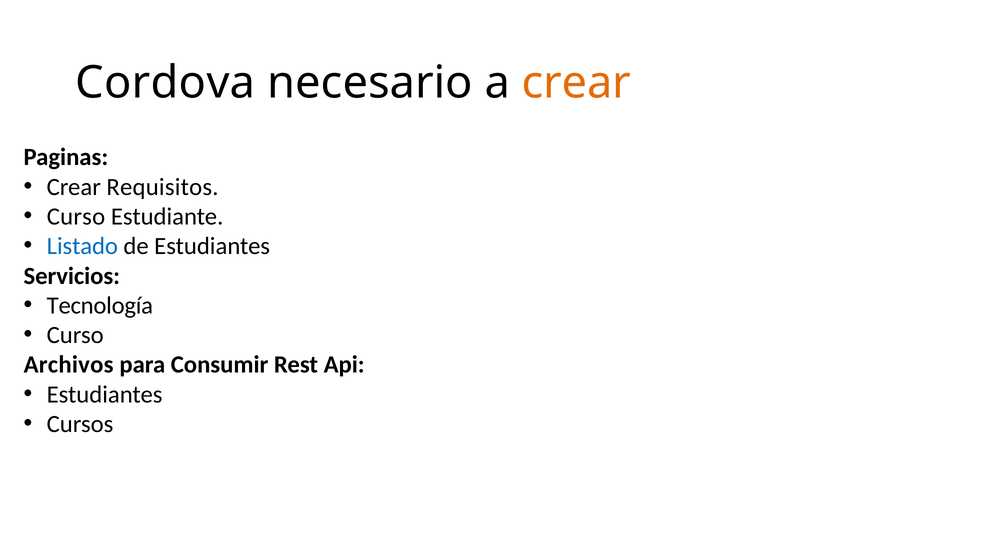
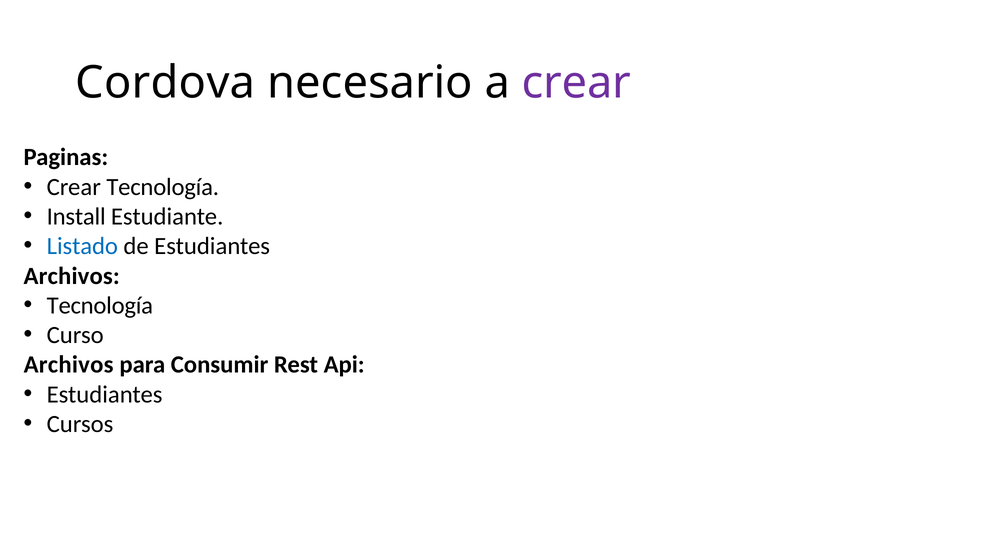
crear colour: orange -> purple (576, 83)
Crear Requisitos: Requisitos -> Tecnología (163, 187)
Curso: Curso -> Install (76, 216)
Servicios: Servicios -> Archivos (72, 276)
